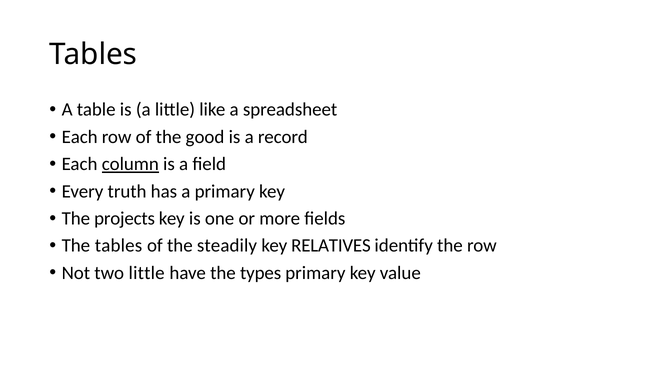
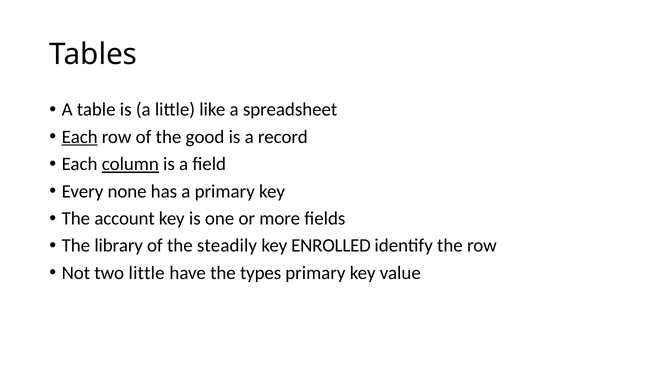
Each underline: none -> present (80, 137)
truth: truth -> none (127, 191)
projects: projects -> account (125, 219)
The tables: tables -> library (119, 246)
RELATIVES: RELATIVES -> ENROLLED (331, 246)
